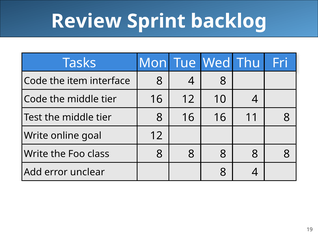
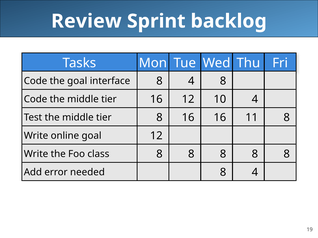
the item: item -> goal (77, 81)
unclear: unclear -> needed (87, 173)
